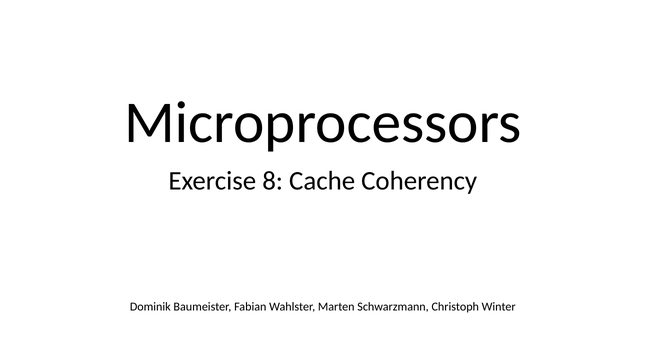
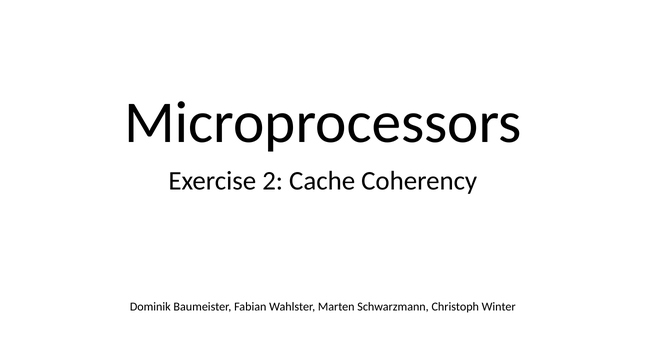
8: 8 -> 2 (273, 181)
